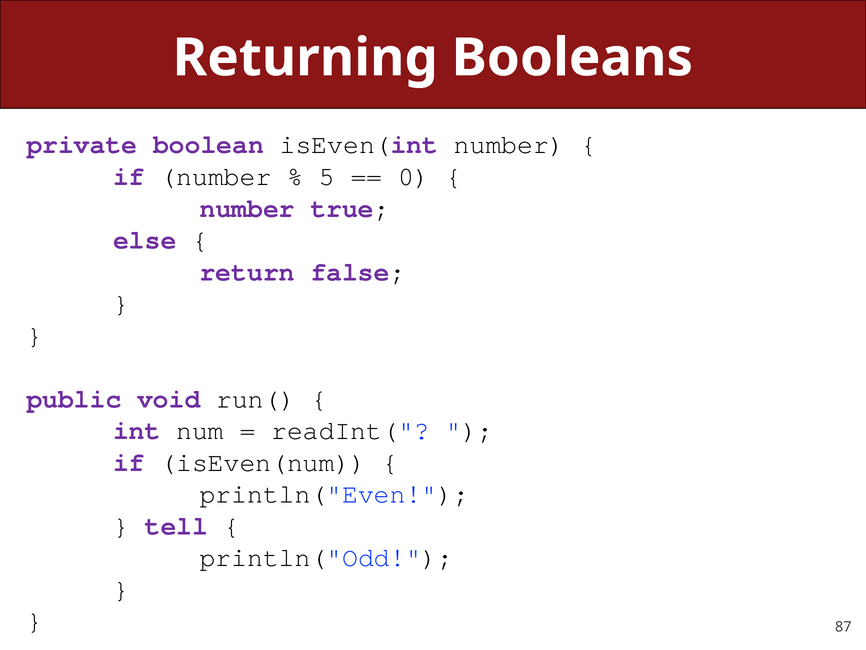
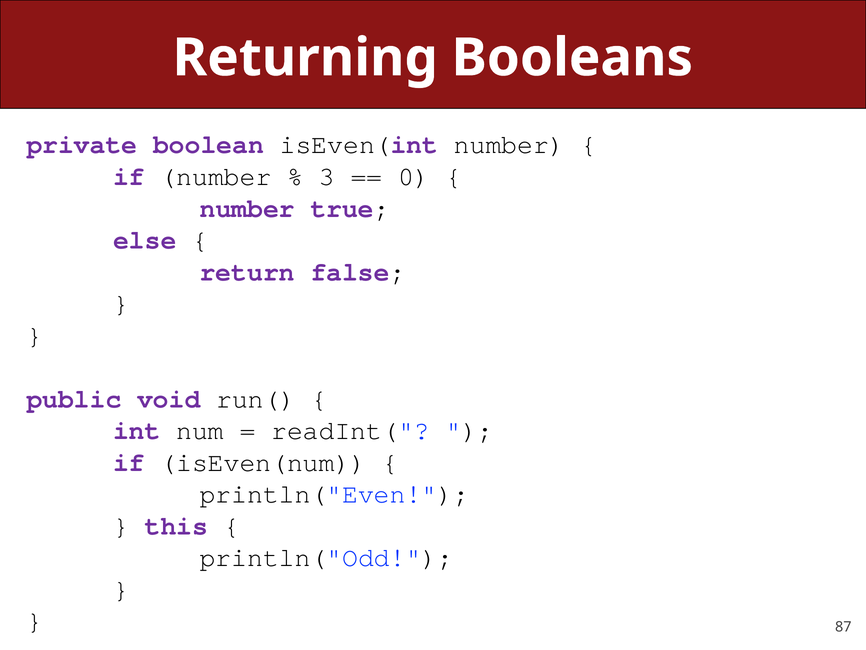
5: 5 -> 3 (327, 176)
tell: tell -> this (176, 526)
